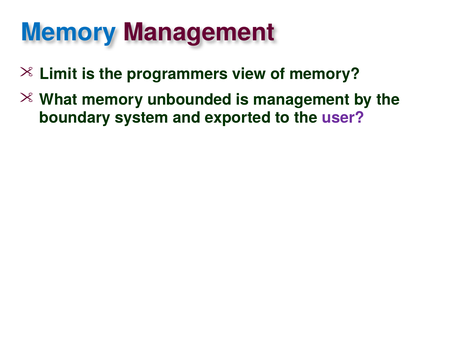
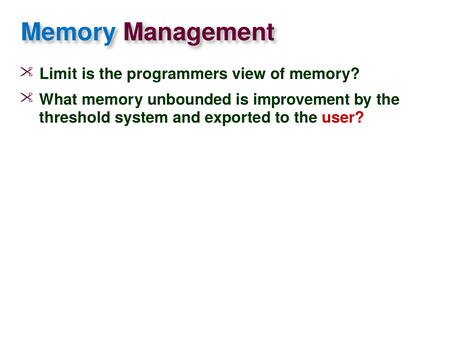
is management: management -> improvement (302, 100)
boundary: boundary -> threshold (75, 117)
user colour: purple -> red (343, 117)
